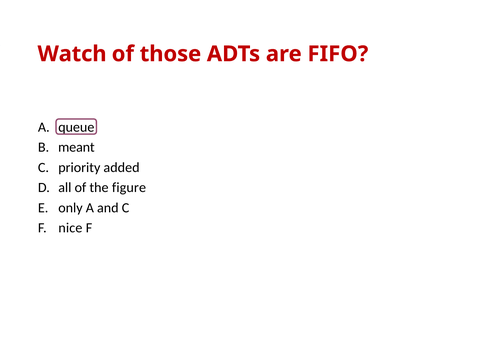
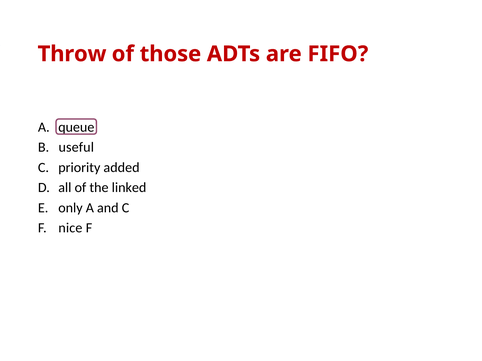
Watch: Watch -> Throw (72, 54)
meant: meant -> useful (76, 147)
figure: figure -> linked (129, 188)
